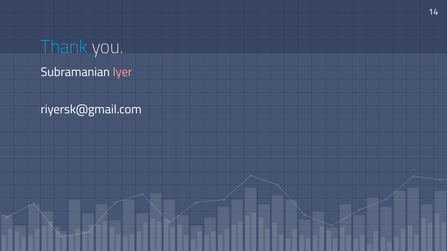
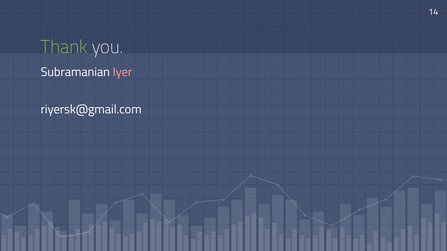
Thank colour: light blue -> light green (64, 47)
